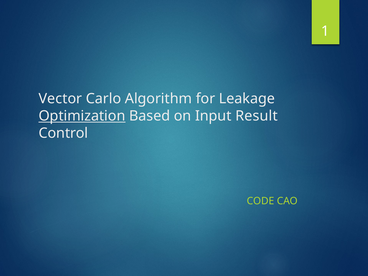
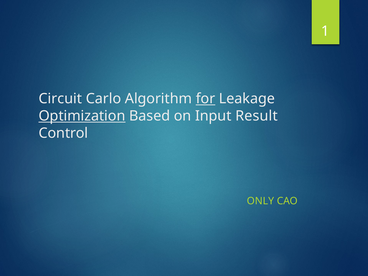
Vector: Vector -> Circuit (60, 99)
for underline: none -> present (205, 99)
CODE: CODE -> ONLY (260, 201)
